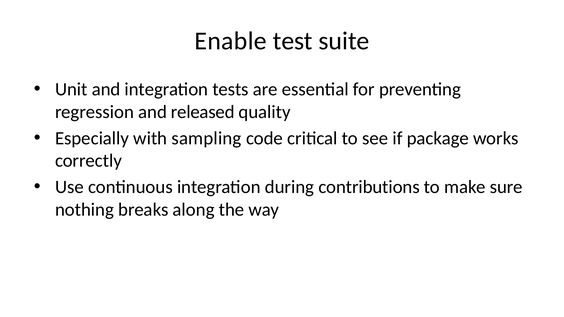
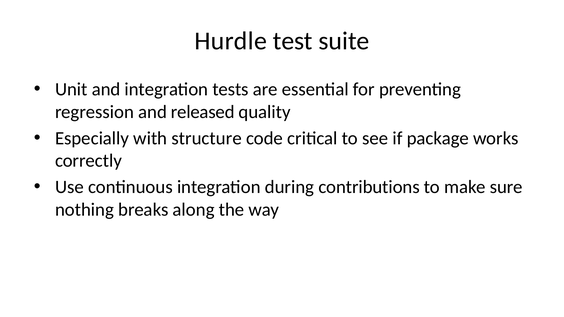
Enable: Enable -> Hurdle (231, 41)
sampling: sampling -> structure (207, 138)
